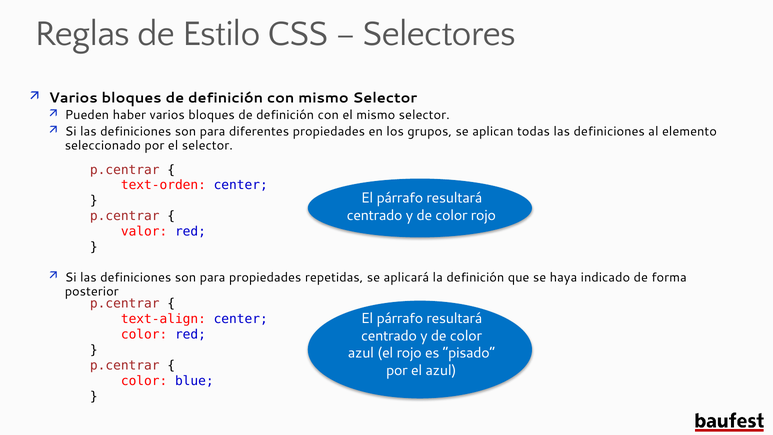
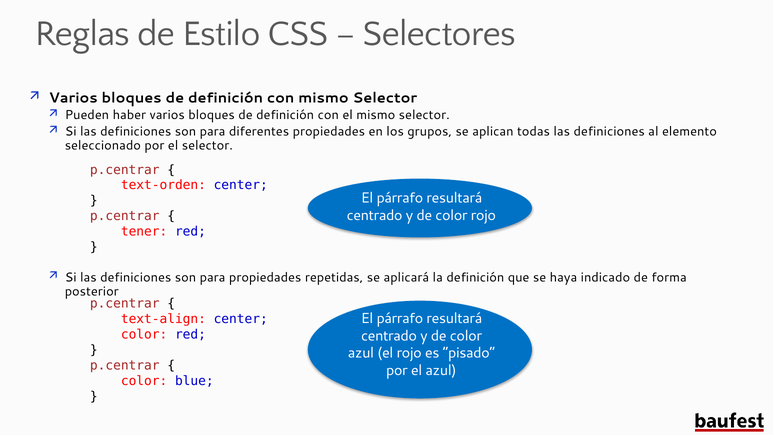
valor: valor -> tener (144, 232)
